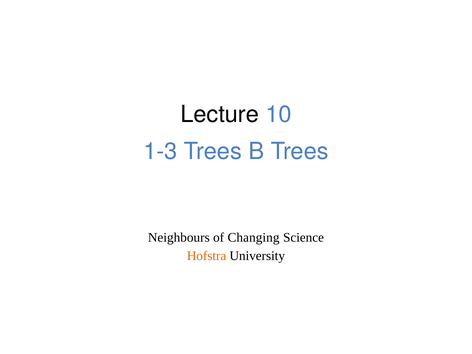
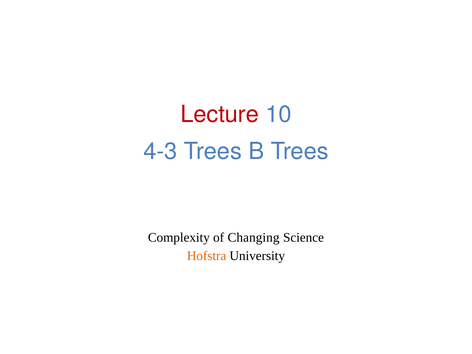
Lecture colour: black -> red (220, 114)
1-3: 1-3 -> 4-3 (160, 151)
Neighbours: Neighbours -> Complexity (179, 238)
